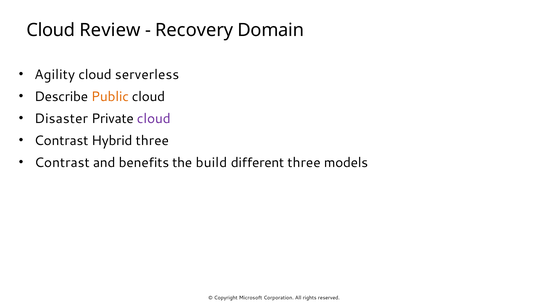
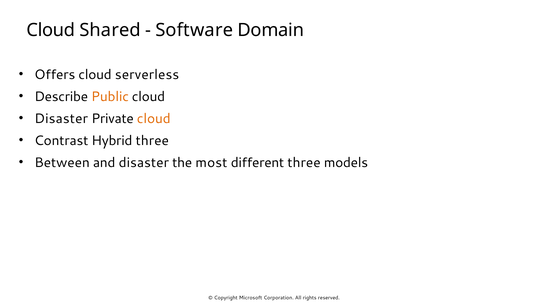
Review: Review -> Shared (110, 30)
Recovery: Recovery -> Software (194, 30)
Agility: Agility -> Offers (55, 75)
cloud colour: purple -> orange (154, 119)
Contrast: Contrast -> Between (62, 163)
and benefits: benefits -> disaster (144, 163)
build: build -> most (211, 163)
